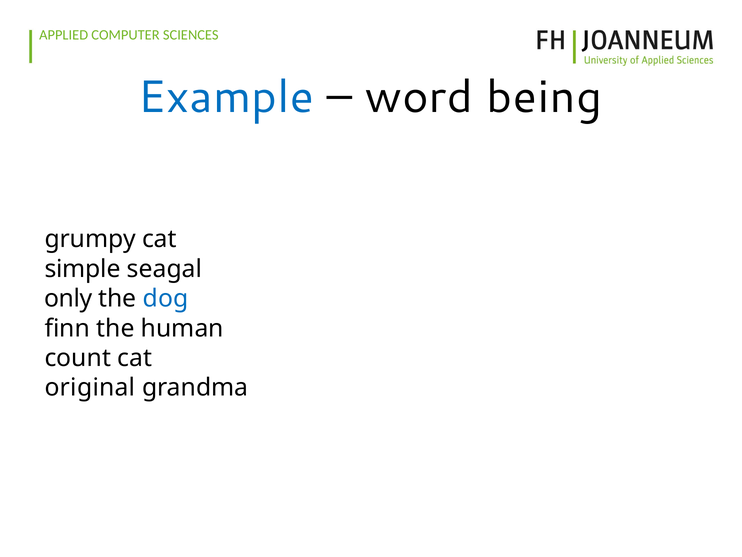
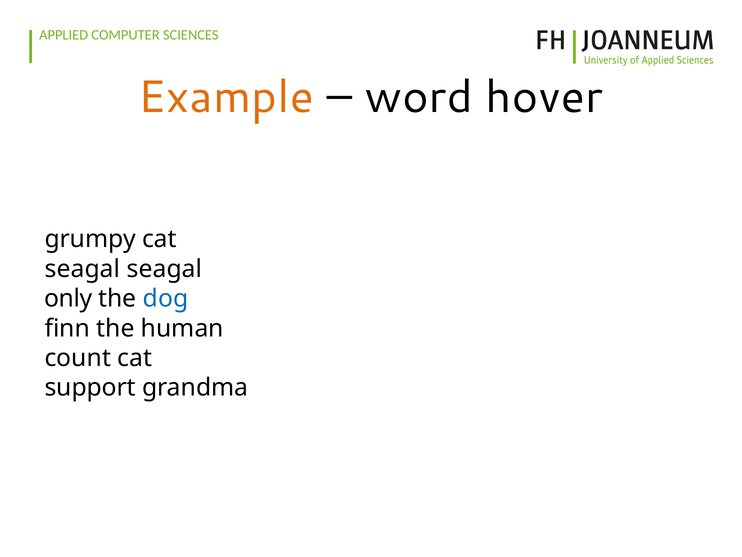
Example colour: blue -> orange (226, 97)
being: being -> hover (544, 97)
simple: simple -> seagal (82, 269)
original: original -> support (90, 387)
